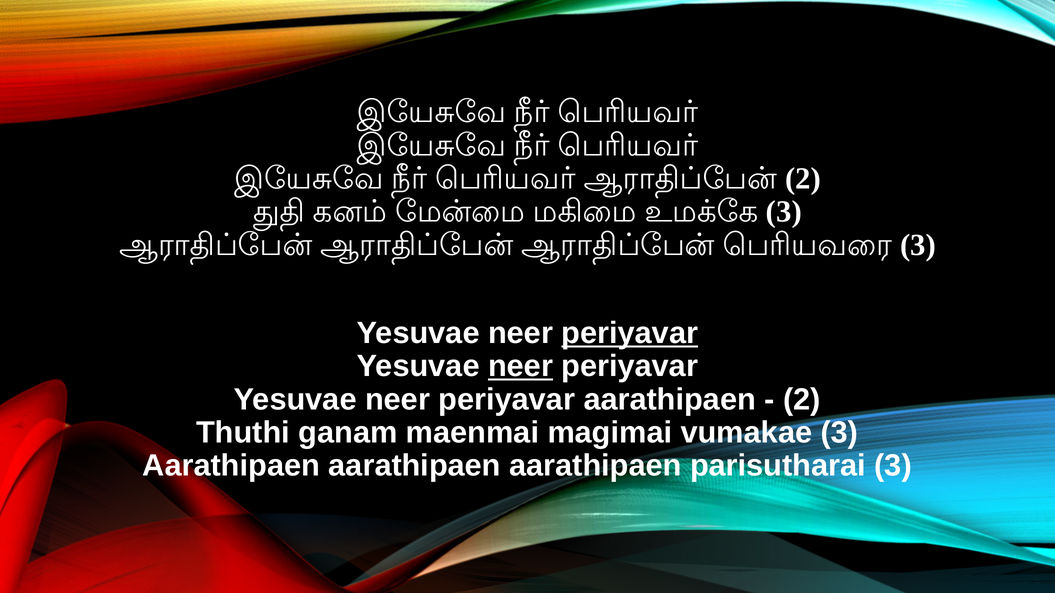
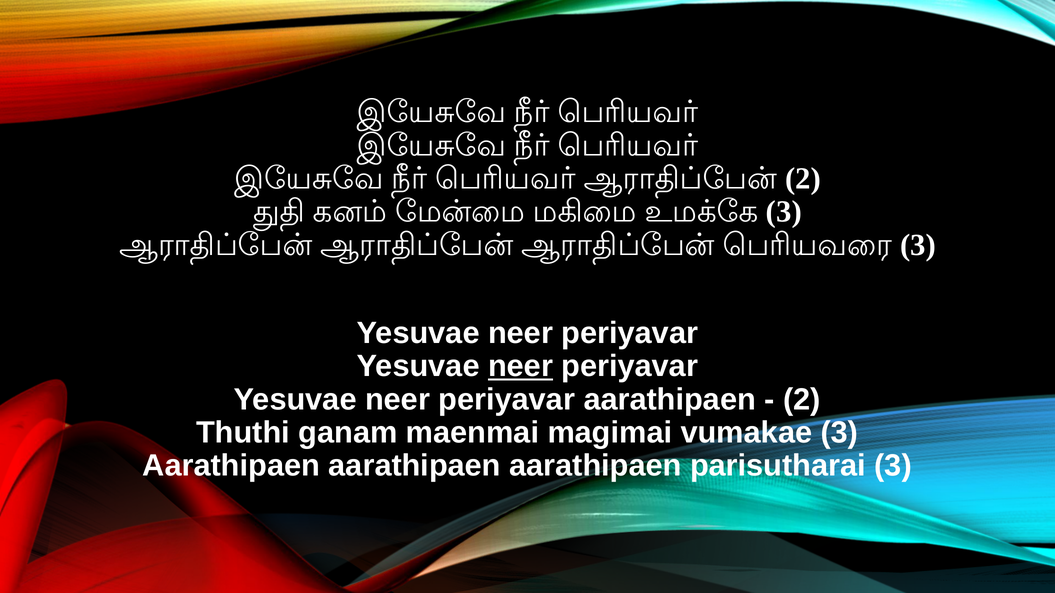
periyavar underline: present -> none (630, 333)
